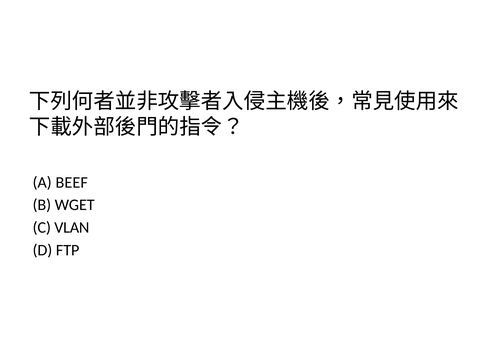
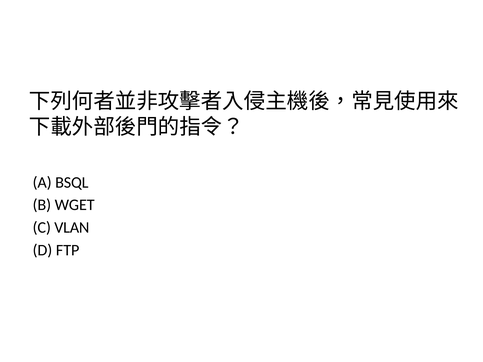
BEEF: BEEF -> BSQL (72, 183)
